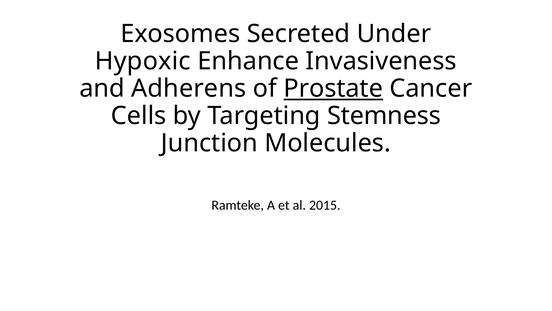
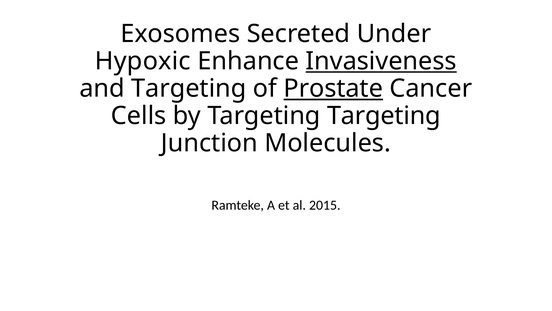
Invasiveness underline: none -> present (381, 61)
and Adherens: Adherens -> Targeting (189, 88)
Targeting Stemness: Stemness -> Targeting (384, 116)
